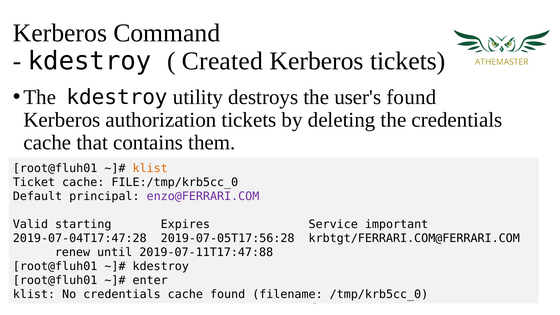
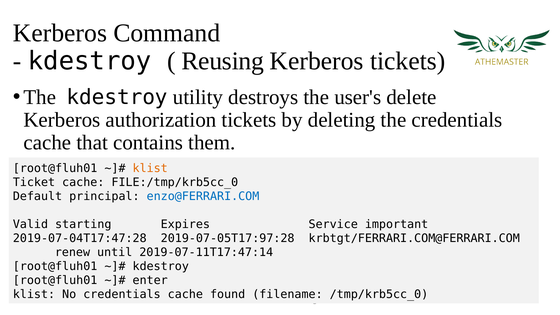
Created: Created -> Reusing (223, 61)
user's found: found -> delete (411, 97)
enzo@FERRARI.COM colour: purple -> blue (203, 196)
2019-07-05T17:56:28: 2019-07-05T17:56:28 -> 2019-07-05T17:97:28 (228, 238)
2019-07-11T17:47:88: 2019-07-11T17:47:88 -> 2019-07-11T17:47:14 (206, 252)
